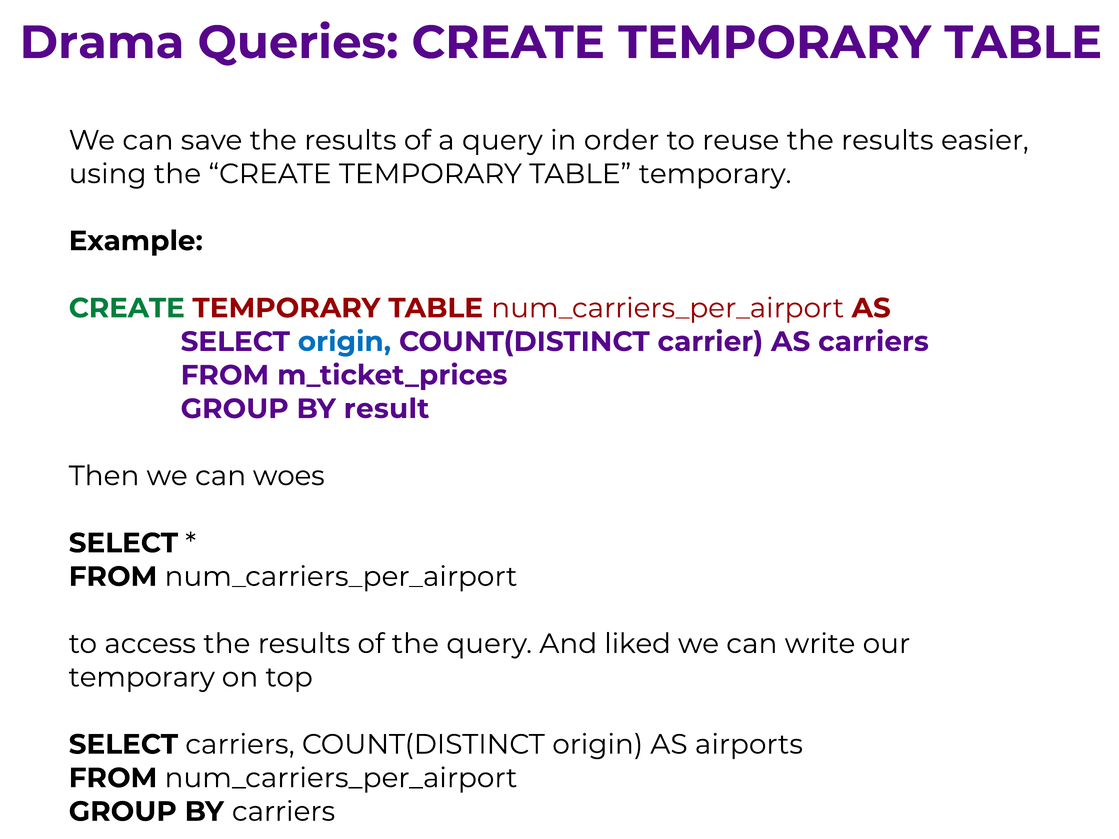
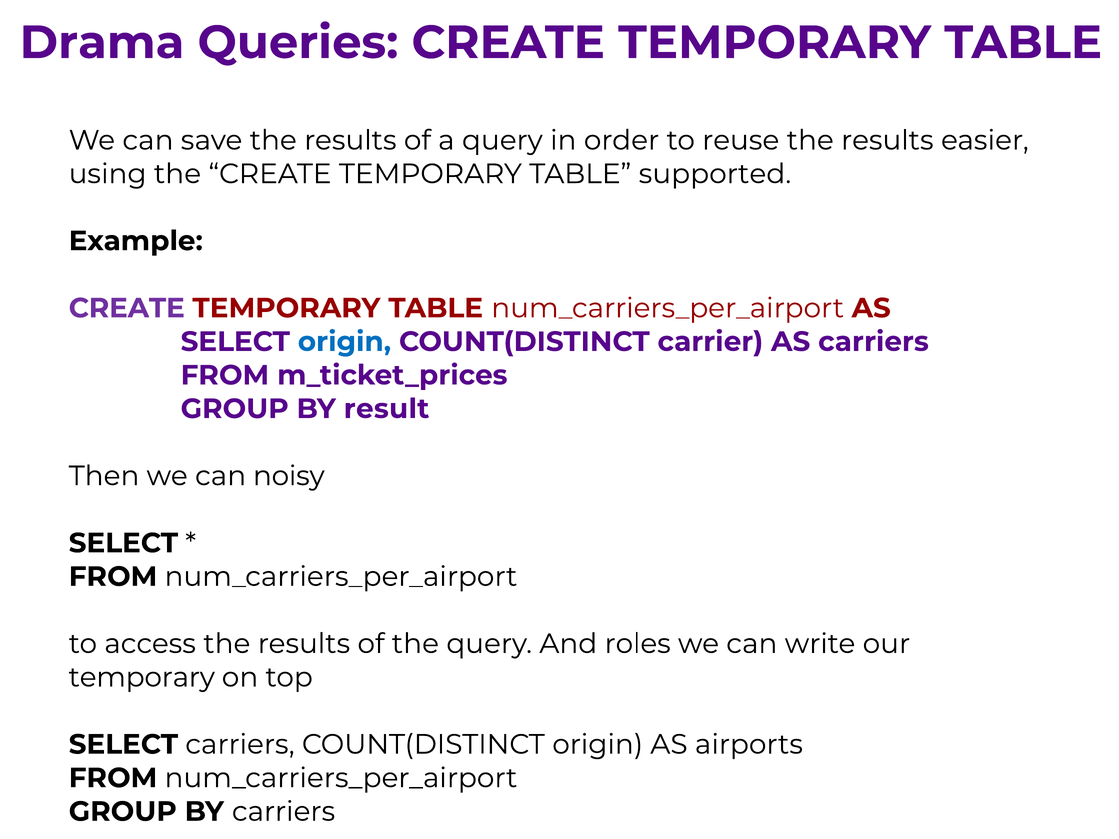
TABLE temporary: temporary -> supported (715, 174)
CREATE colour: green -> purple (127, 308)
woes: woes -> noisy (289, 476)
liked: liked -> roles (638, 644)
